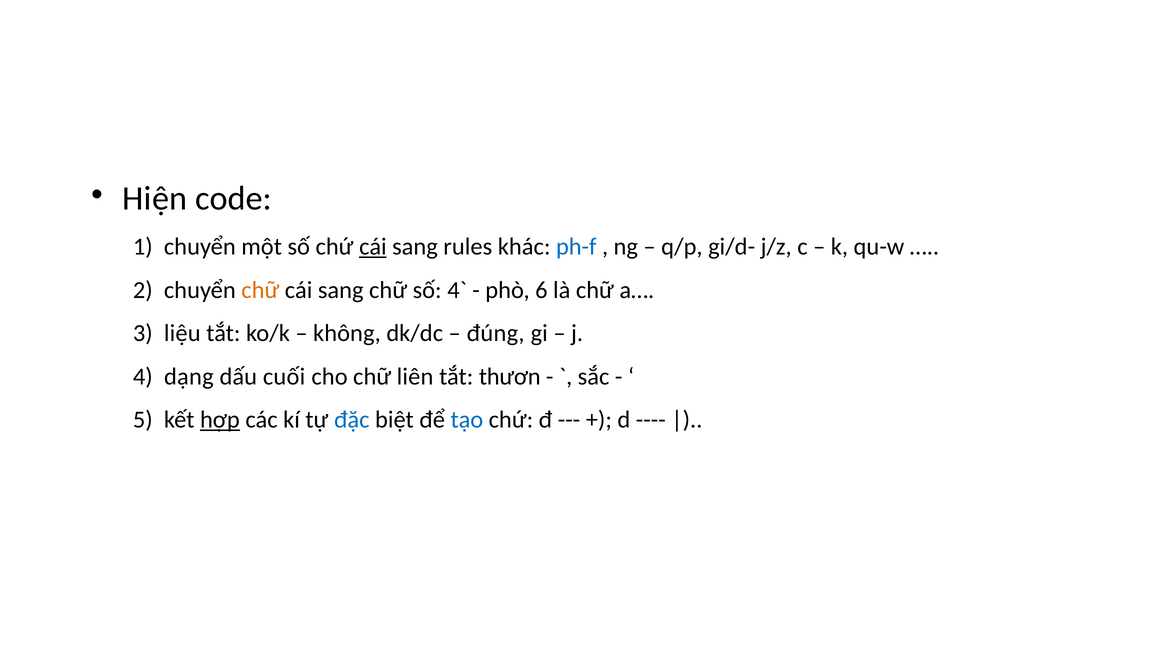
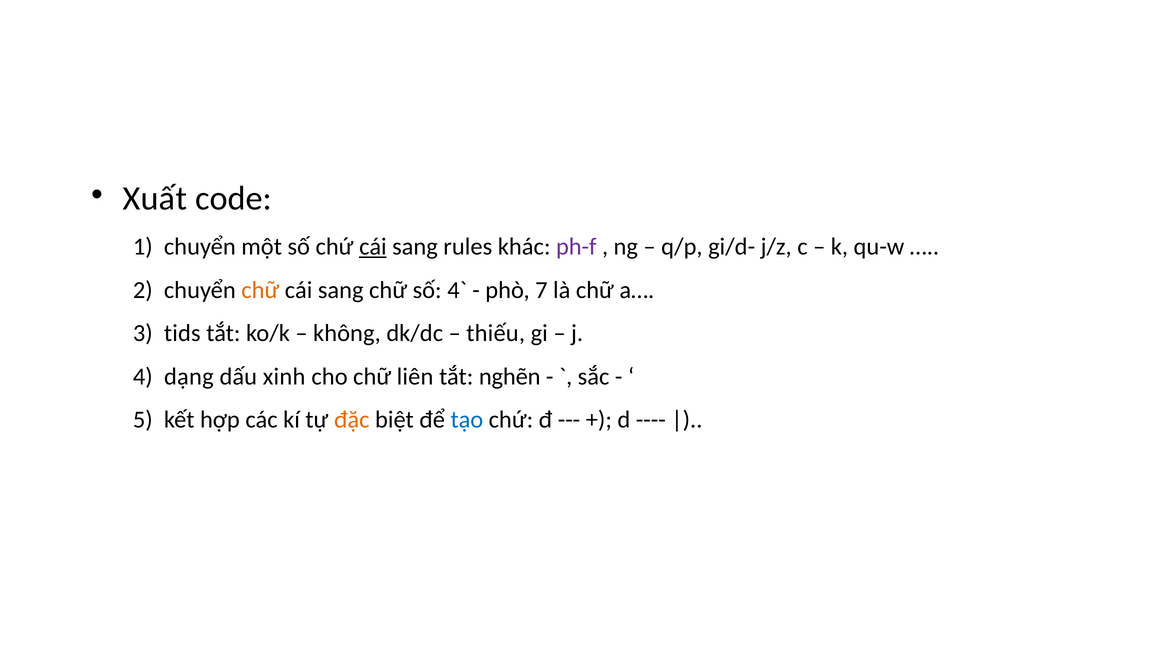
Hiện: Hiện -> Xuất (155, 199)
ph-f colour: blue -> purple (576, 247)
6: 6 -> 7 (541, 290)
liệu: liệu -> tids (182, 334)
đúng: đúng -> thiếu (496, 334)
cuối: cuối -> xinh (284, 377)
thươn: thươn -> nghẽn (510, 377)
hợp underline: present -> none (220, 420)
đặc colour: blue -> orange (352, 420)
